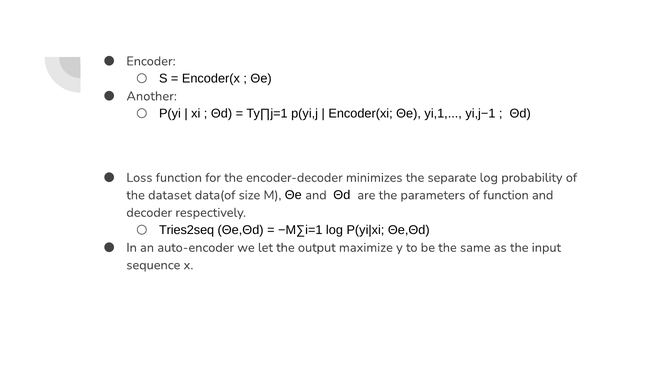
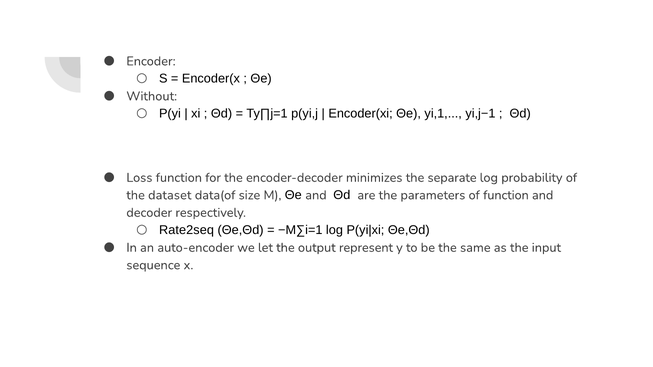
Another: Another -> Without (152, 96)
Tries2seq: Tries2seq -> Rate2seq (187, 230)
maximize: maximize -> represent (366, 248)
